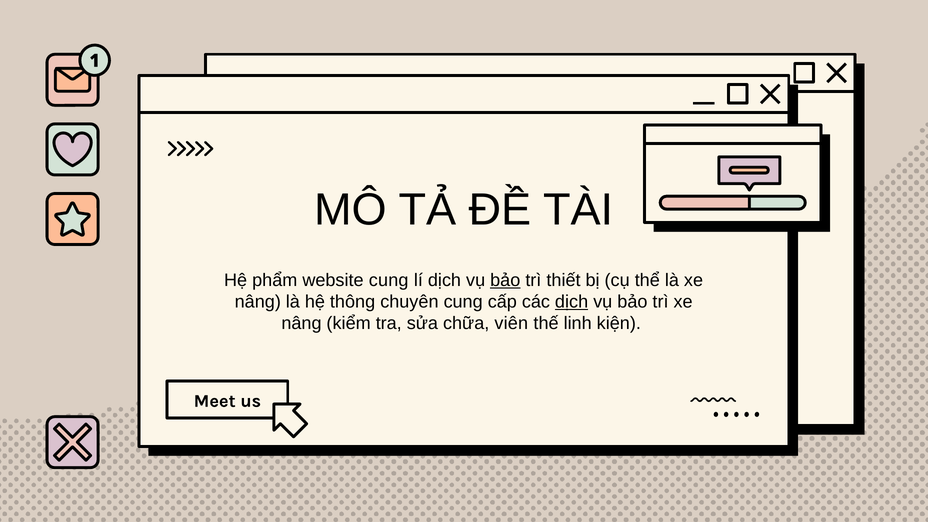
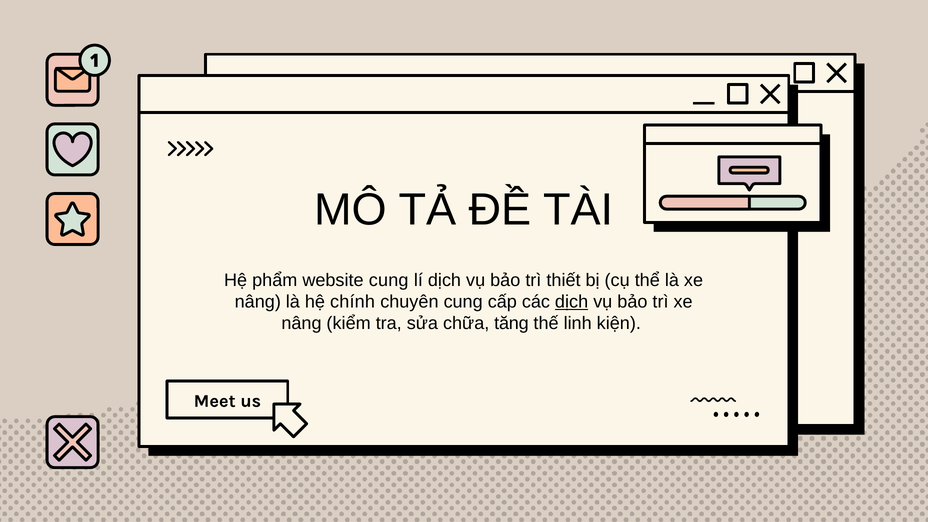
bảo underline: present -> none (505, 280)
thông: thông -> chính (353, 302)
viên: viên -> tăng (511, 323)
